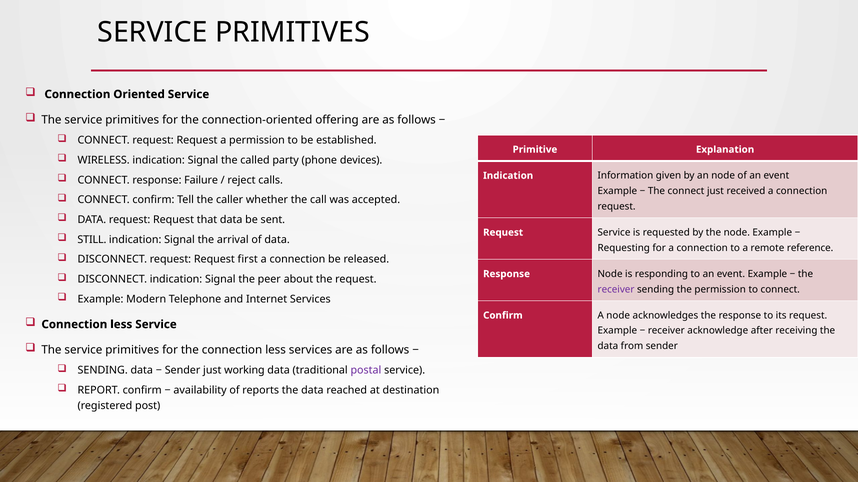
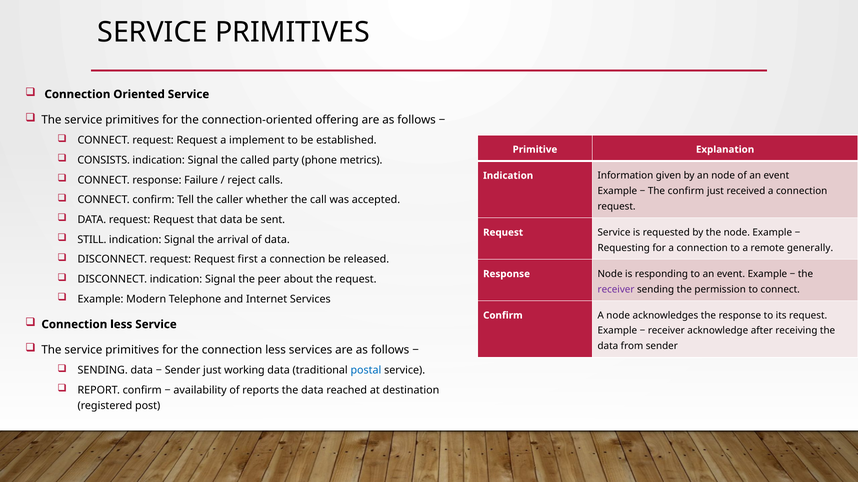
a permission: permission -> implement (257, 140)
WIRELESS: WIRELESS -> CONSISTS (104, 160)
devices: devices -> metrics (361, 160)
The connect: connect -> confirm (686, 191)
reference: reference -> generally (810, 248)
postal colour: purple -> blue (366, 371)
